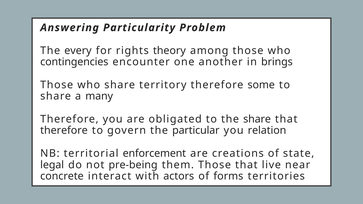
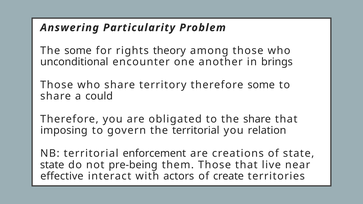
The every: every -> some (78, 51)
contingencies: contingencies -> unconditional (74, 62)
many: many -> could (99, 96)
therefore: therefore -> imposing (64, 131)
the particular: particular -> territorial (196, 131)
legal: legal -> state (52, 165)
concrete: concrete -> effective (62, 176)
forms: forms -> create (229, 176)
